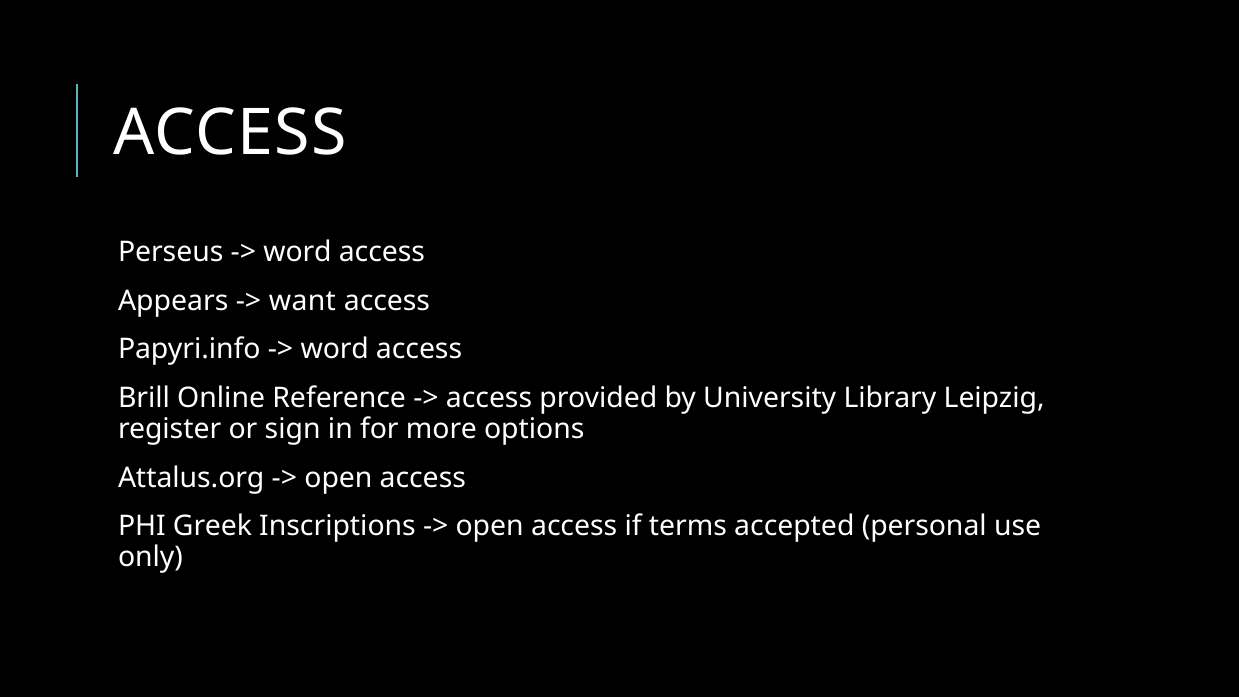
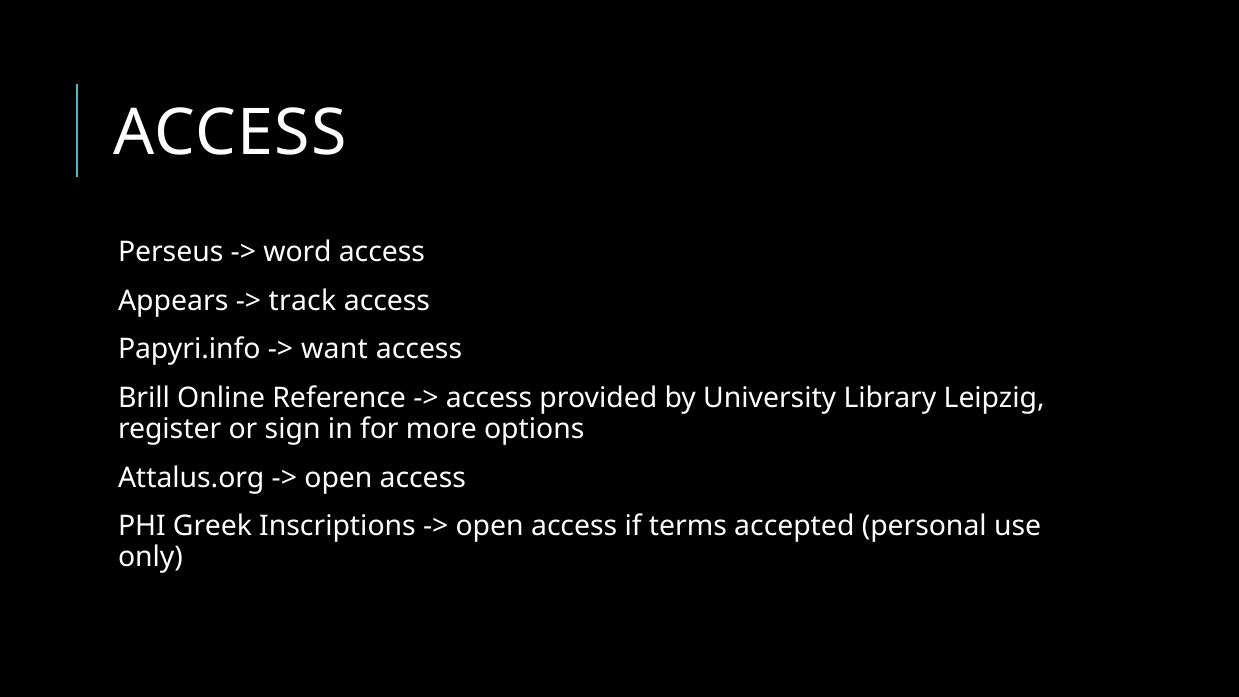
want: want -> track (302, 301)
word: word -> want (334, 350)
